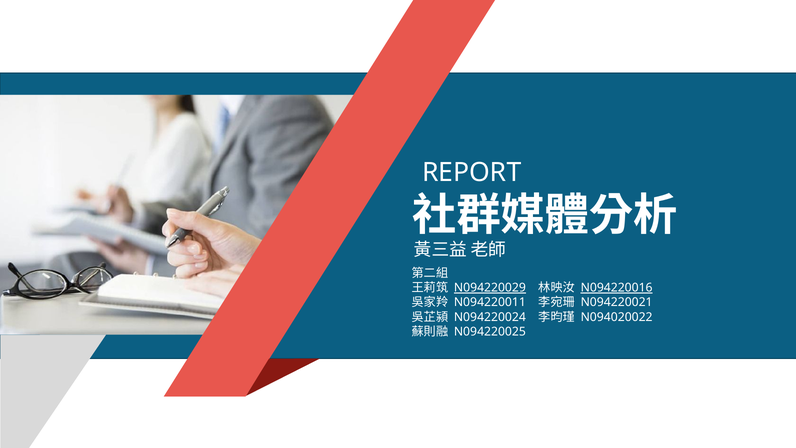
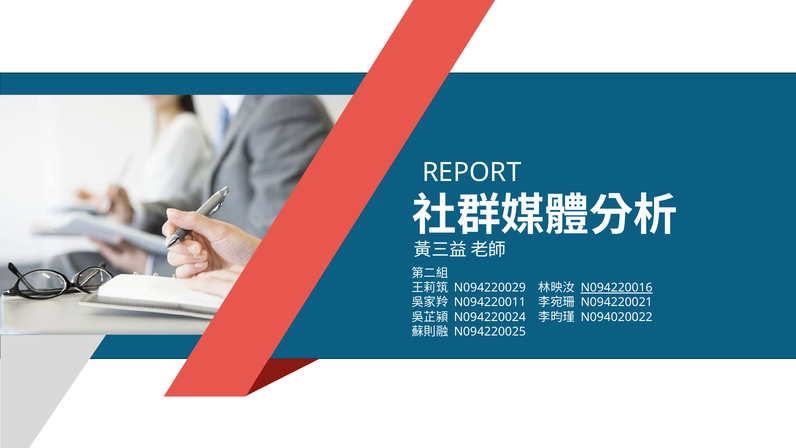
N094220029 underline: present -> none (490, 288)
